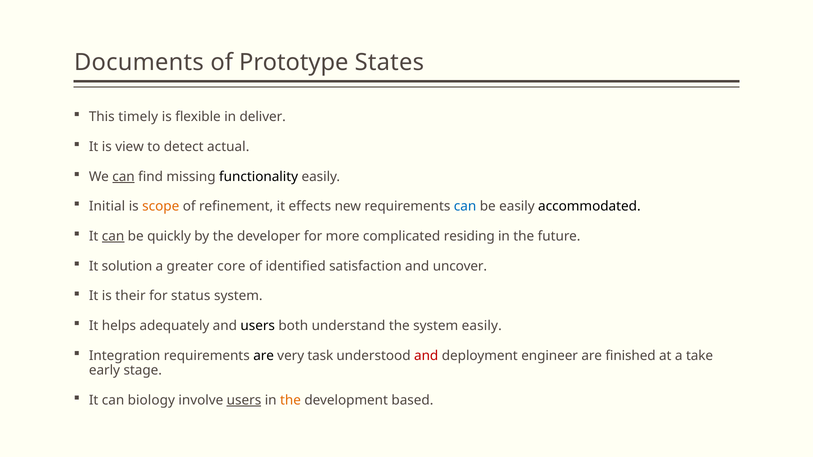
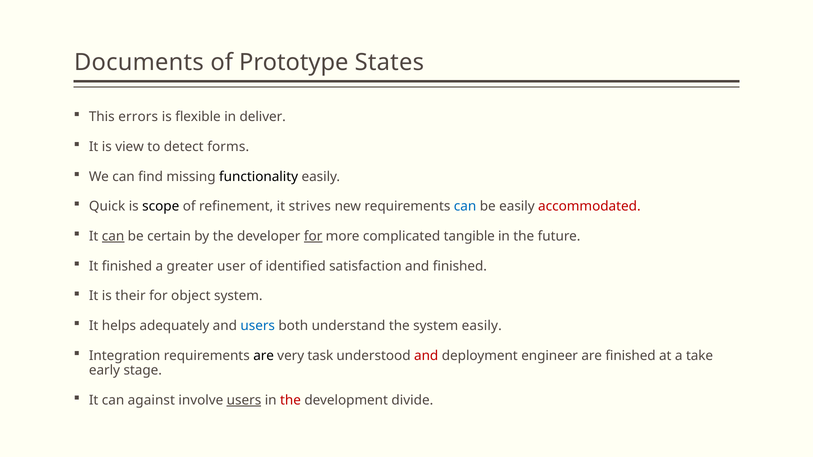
timely: timely -> errors (138, 117)
actual: actual -> forms (228, 147)
can underline: present -> none (124, 177)
Initial: Initial -> Quick (107, 207)
scope colour: orange -> black (161, 207)
effects: effects -> strives (310, 207)
accommodated colour: black -> red (589, 207)
quickly: quickly -> certain (169, 236)
for underline: none -> present (313, 236)
residing: residing -> tangible (469, 236)
It solution: solution -> finished (127, 266)
core: core -> user (231, 266)
and uncover: uncover -> finished (460, 266)
status: status -> object (191, 296)
users colour: black -> blue (258, 326)
biology: biology -> against (151, 400)
the colour: orange -> red (291, 400)
based: based -> divide (412, 400)
